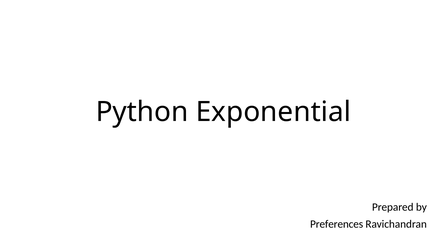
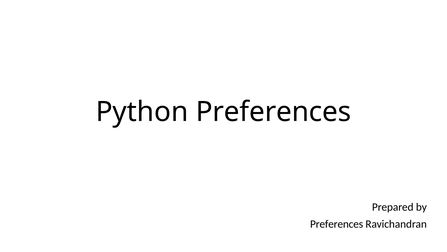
Python Exponential: Exponential -> Preferences (273, 112)
